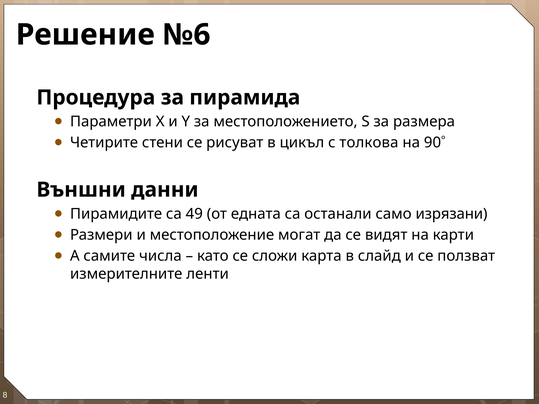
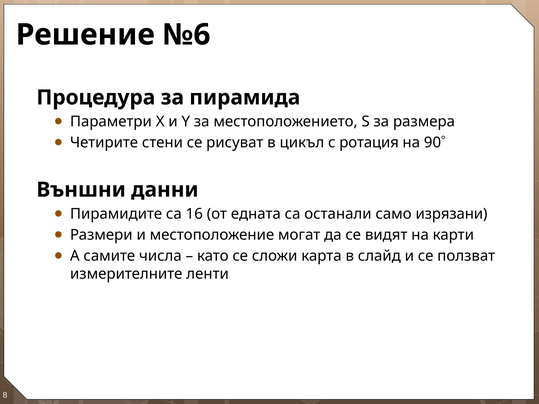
толкова: толкова -> ротация (369, 143)
49: 49 -> 16 (194, 214)
